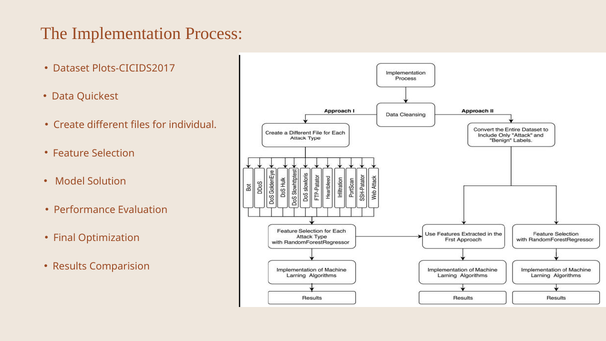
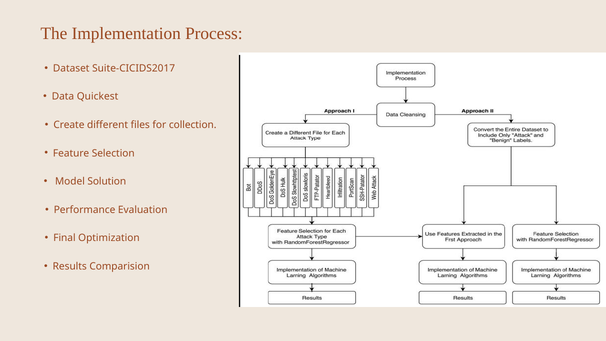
Plots-CICIDS2017: Plots-CICIDS2017 -> Suite-CICIDS2017 (134, 68)
individual: individual -> collection (193, 125)
